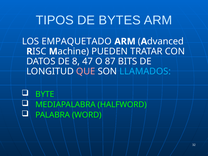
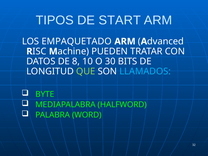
BYTES: BYTES -> START (120, 20)
47: 47 -> 10 (88, 61)
87: 87 -> 30 (110, 61)
QUE colour: pink -> light green (86, 71)
